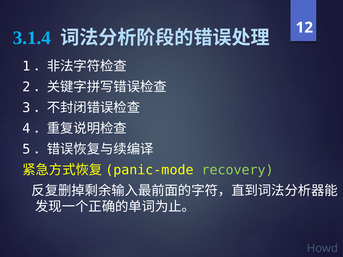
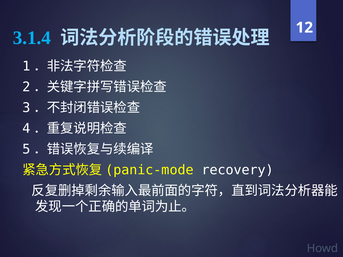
recovery colour: light green -> white (238, 170)
